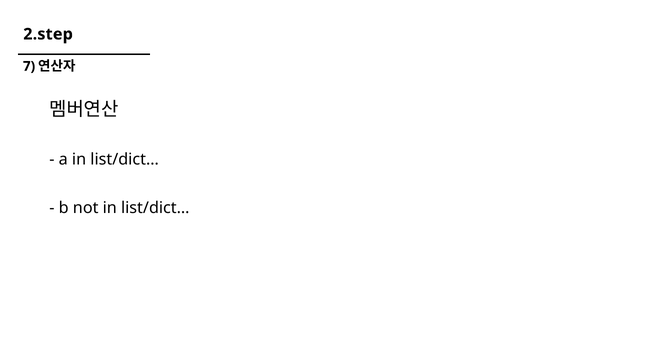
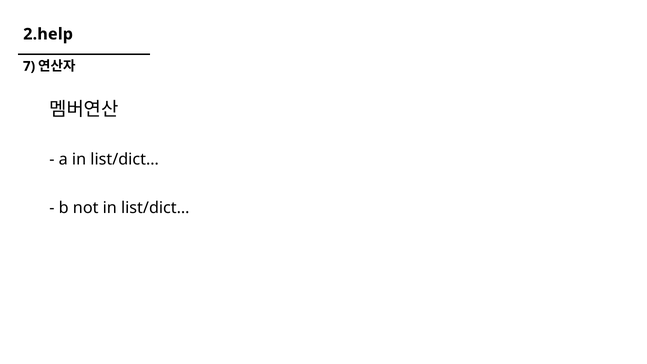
2.step: 2.step -> 2.help (48, 34)
